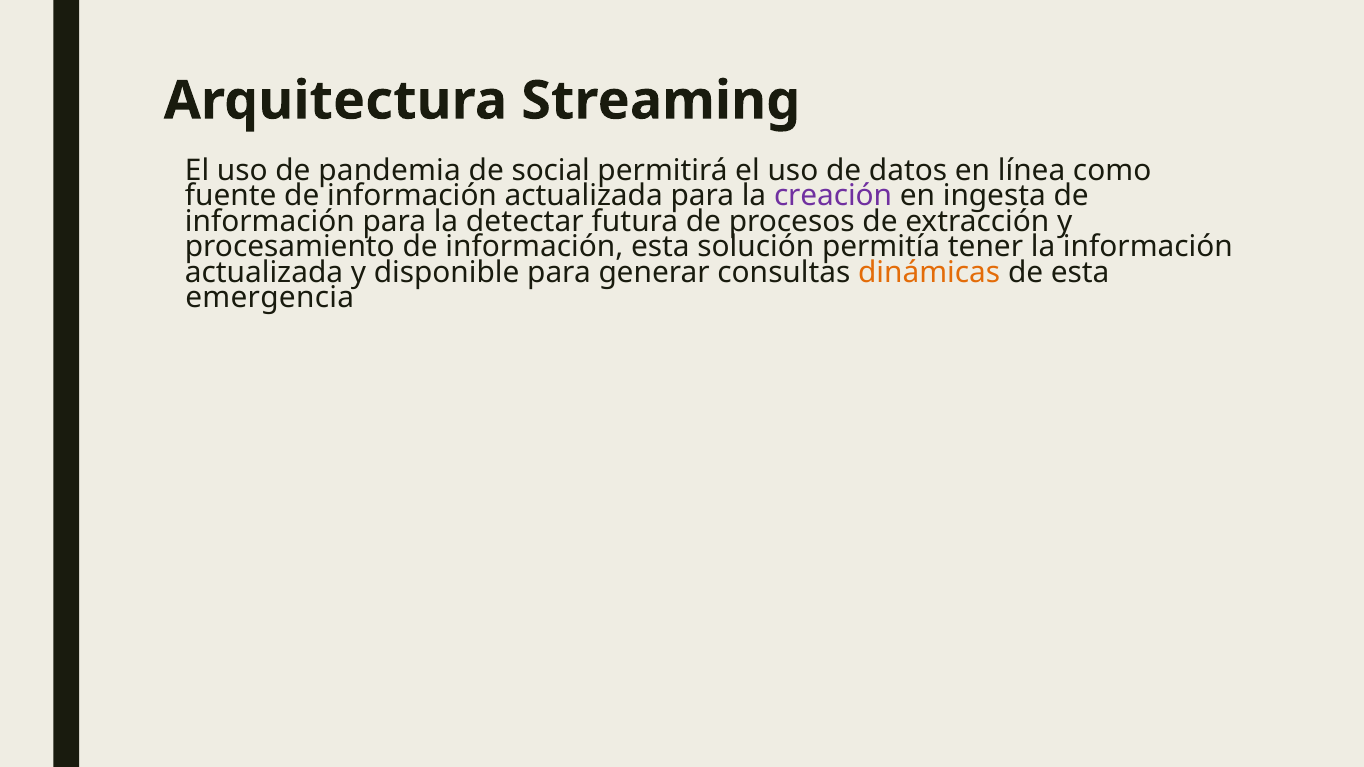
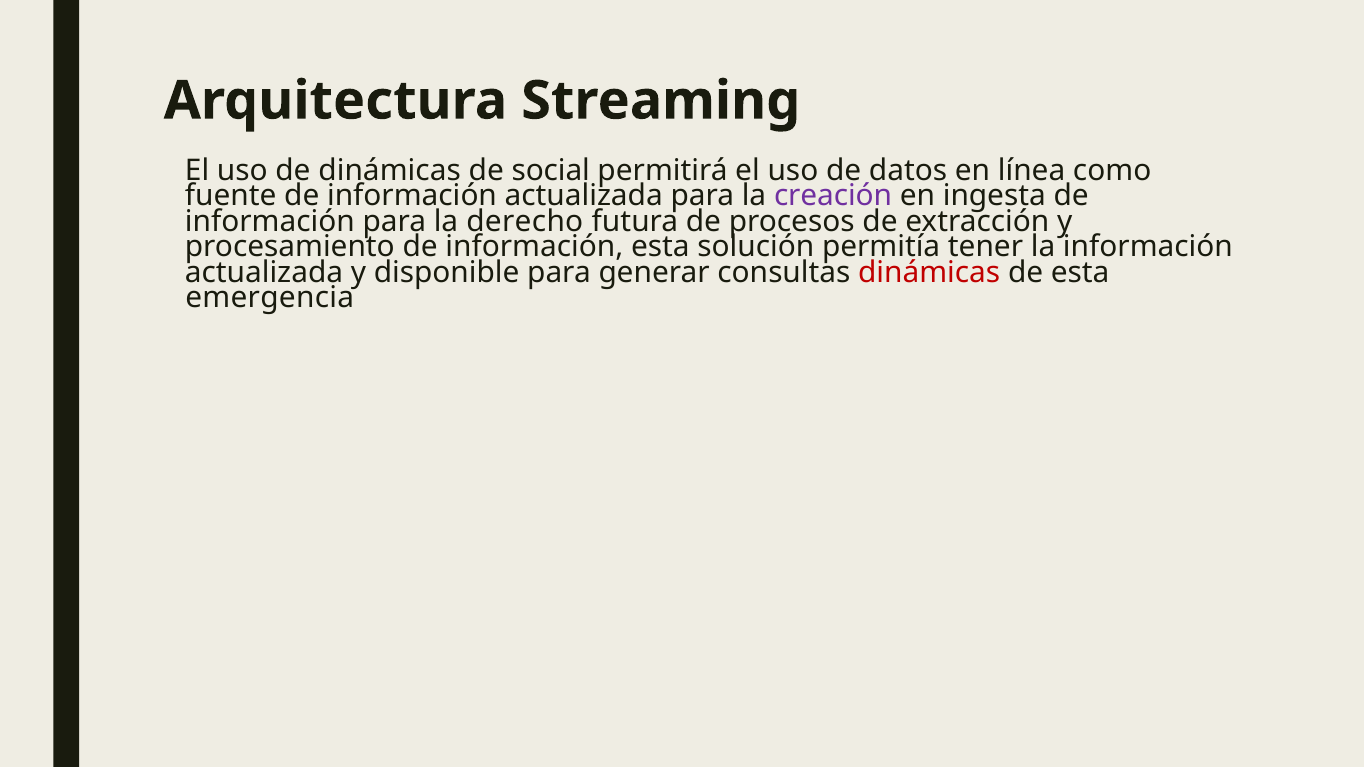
de pandemia: pandemia -> dinámicas (390, 171)
detectar: detectar -> derecho (525, 221)
dinámicas colour: orange -> red (929, 272)
